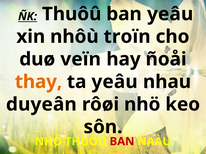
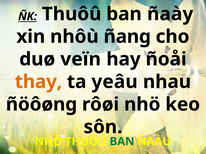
ban yeâu: yeâu -> ñaày (170, 14)
troïn: troïn -> ñang (127, 37)
duyeân: duyeân -> ñöôøng (41, 105)
BAN colour: red -> green (122, 142)
